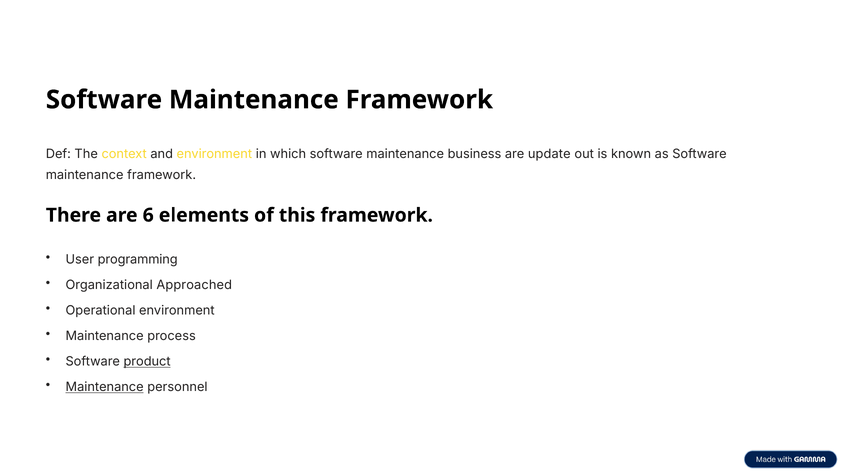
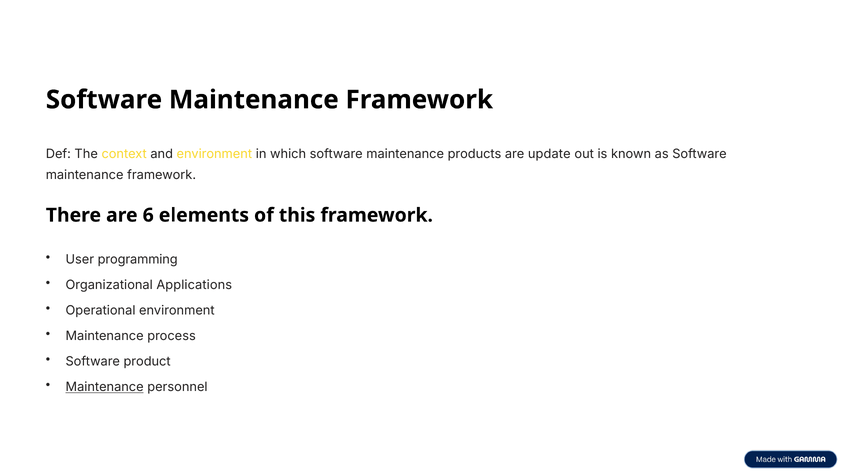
business: business -> products (475, 154)
Approached: Approached -> Applications (194, 285)
product underline: present -> none (147, 362)
